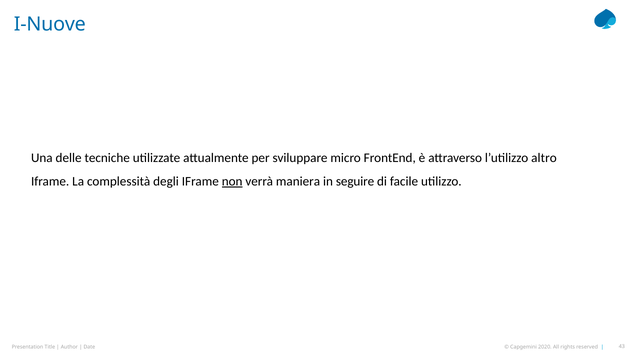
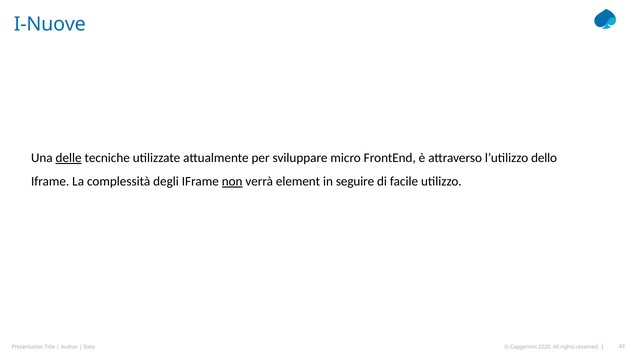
delle underline: none -> present (69, 158)
altro: altro -> dello (544, 158)
maniera: maniera -> element (298, 182)
